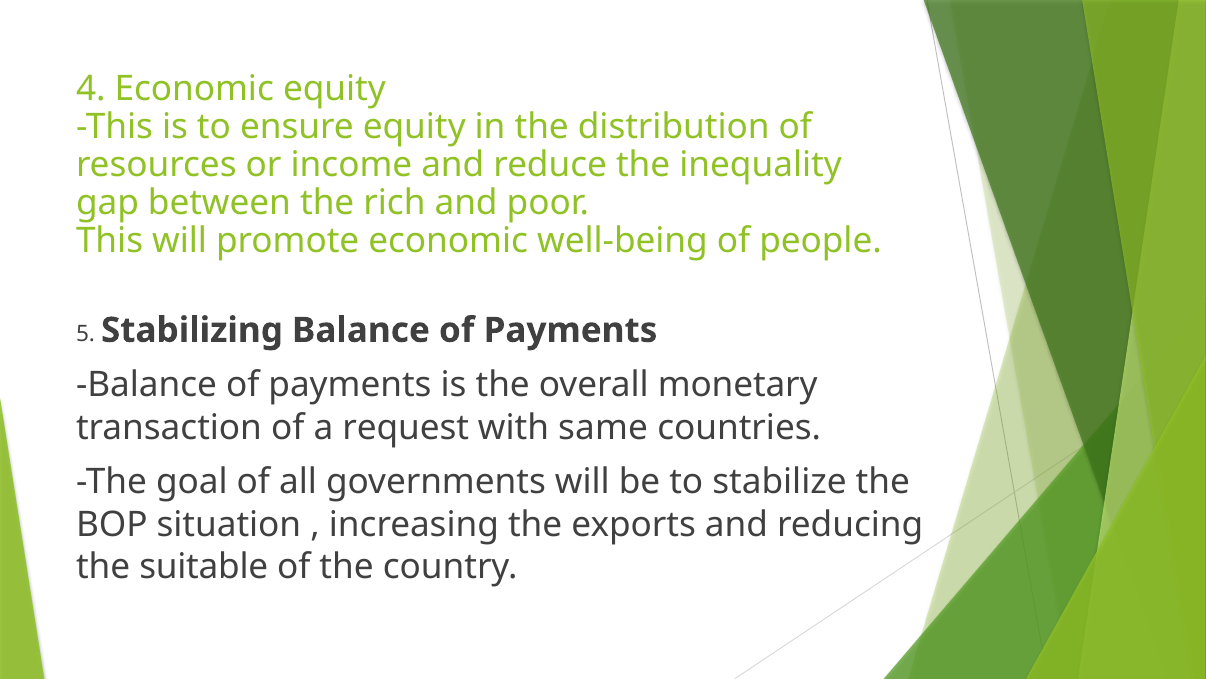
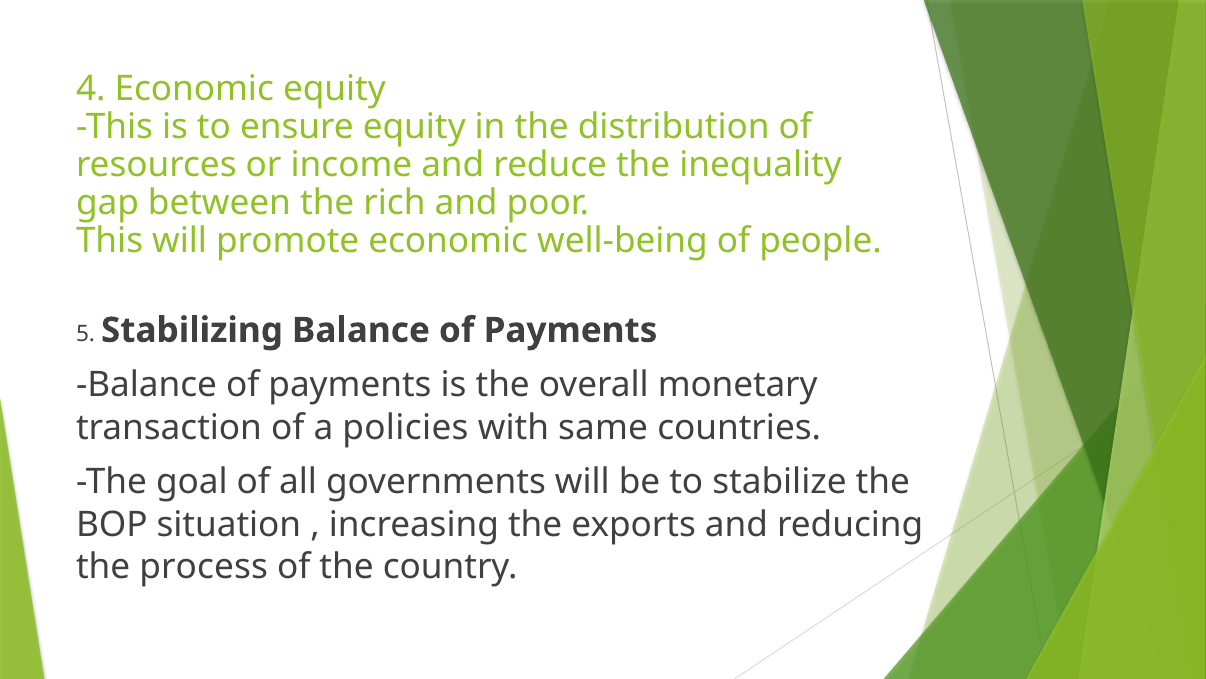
request: request -> policies (405, 427)
suitable: suitable -> process (204, 566)
